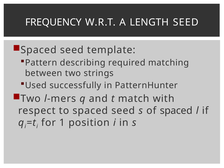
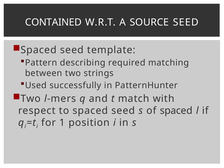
FREQUENCY: FREQUENCY -> CONTAINED (53, 22)
LENGTH: LENGTH -> SOURCE (149, 22)
